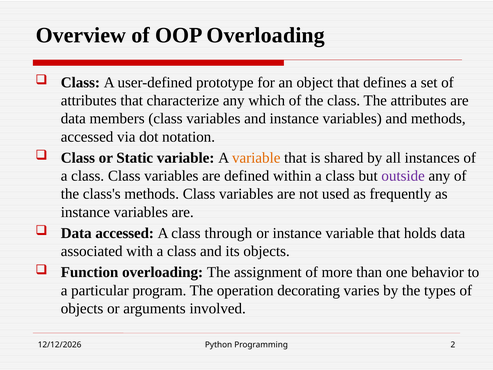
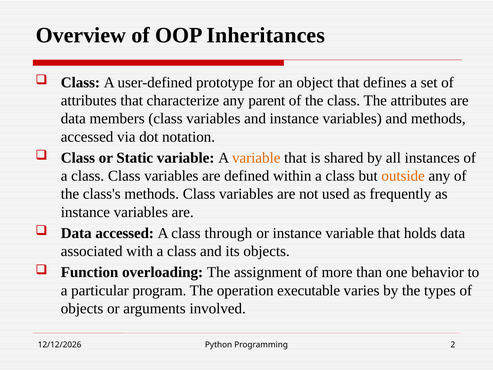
OOP Overloading: Overloading -> Inheritances (266, 35)
which: which -> parent (267, 100)
outside colour: purple -> orange (403, 176)
decorating: decorating -> executable (309, 290)
